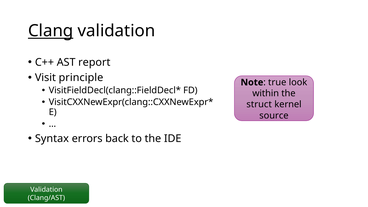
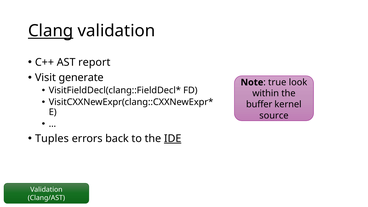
principle: principle -> generate (81, 78)
struct: struct -> buffer (259, 104)
Syntax: Syntax -> Tuples (52, 139)
IDE underline: none -> present (173, 139)
